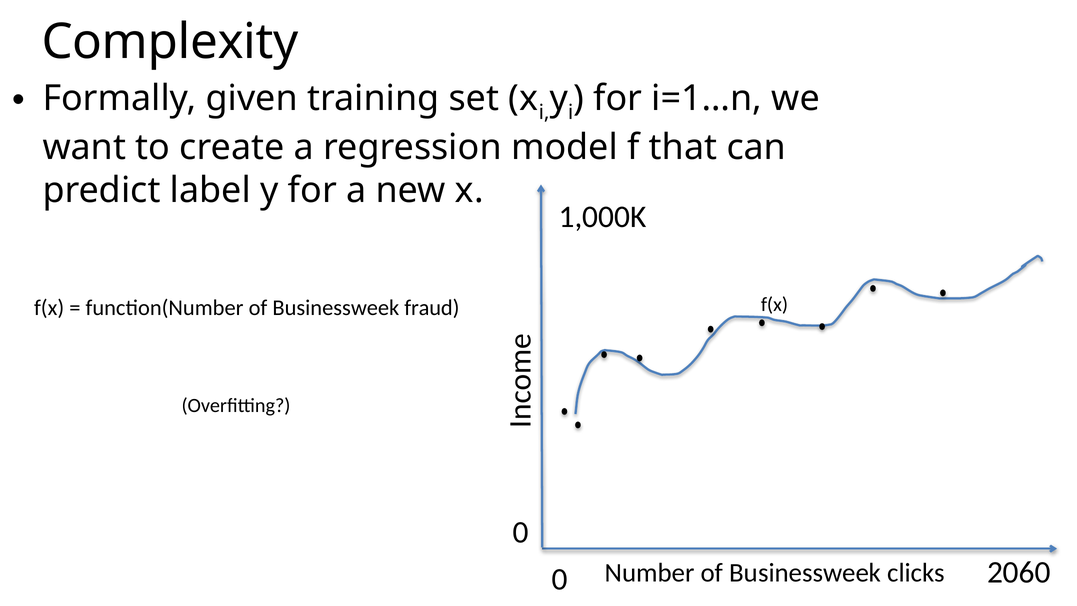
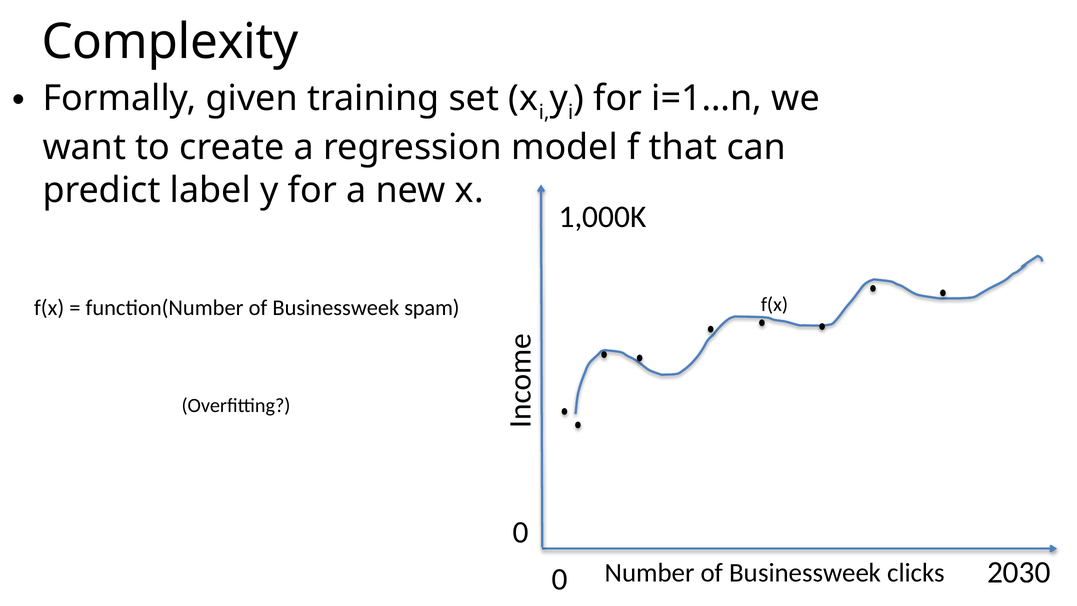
fraud: fraud -> spam (432, 308)
2060: 2060 -> 2030 (1019, 572)
